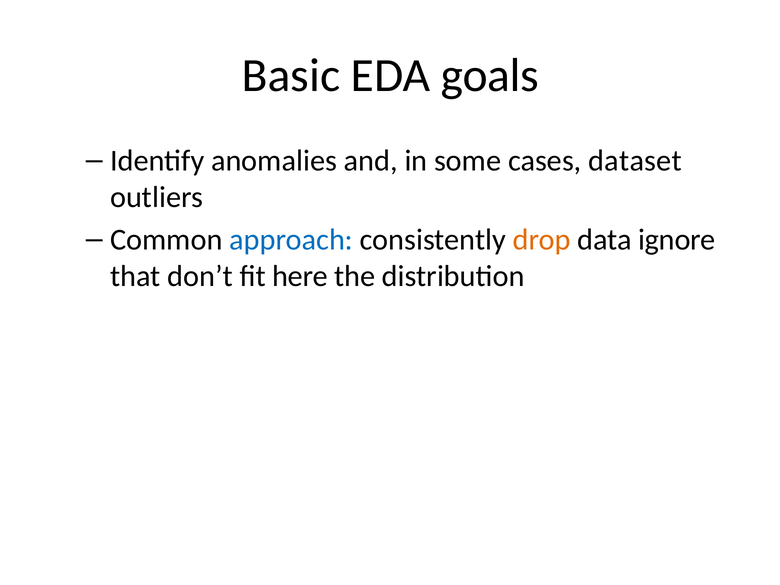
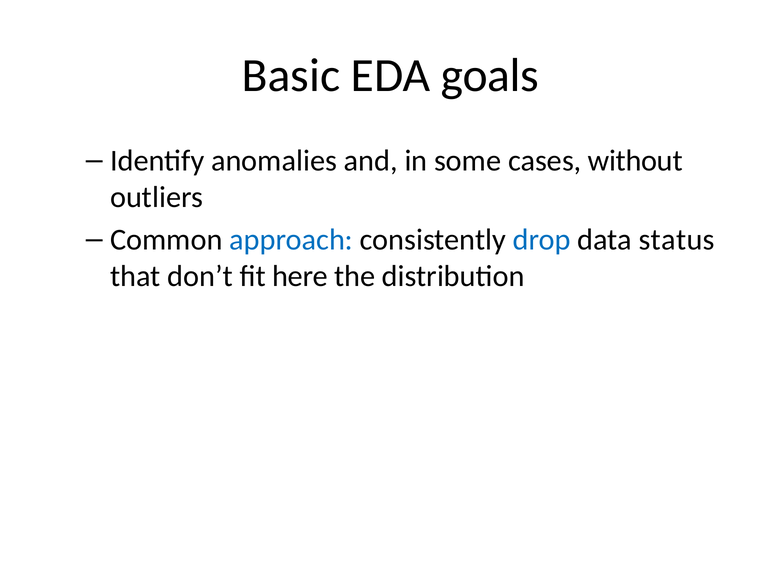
dataset: dataset -> without (635, 161)
drop colour: orange -> blue (542, 240)
ignore: ignore -> status (677, 240)
